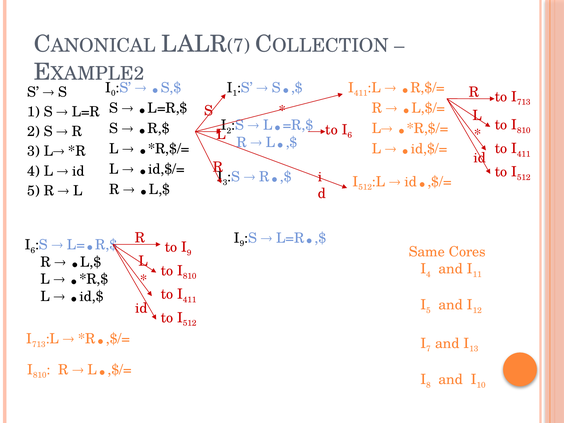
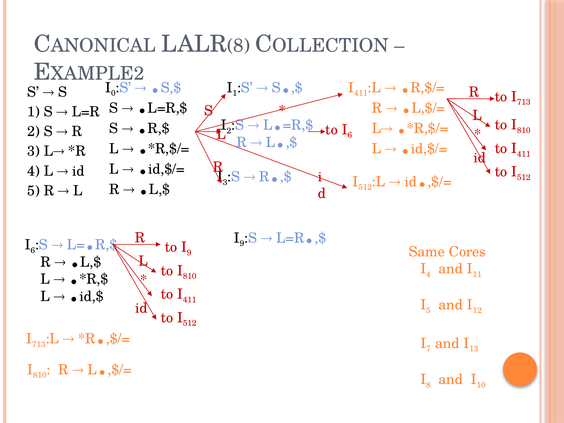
7: 7 -> 8 (238, 46)
